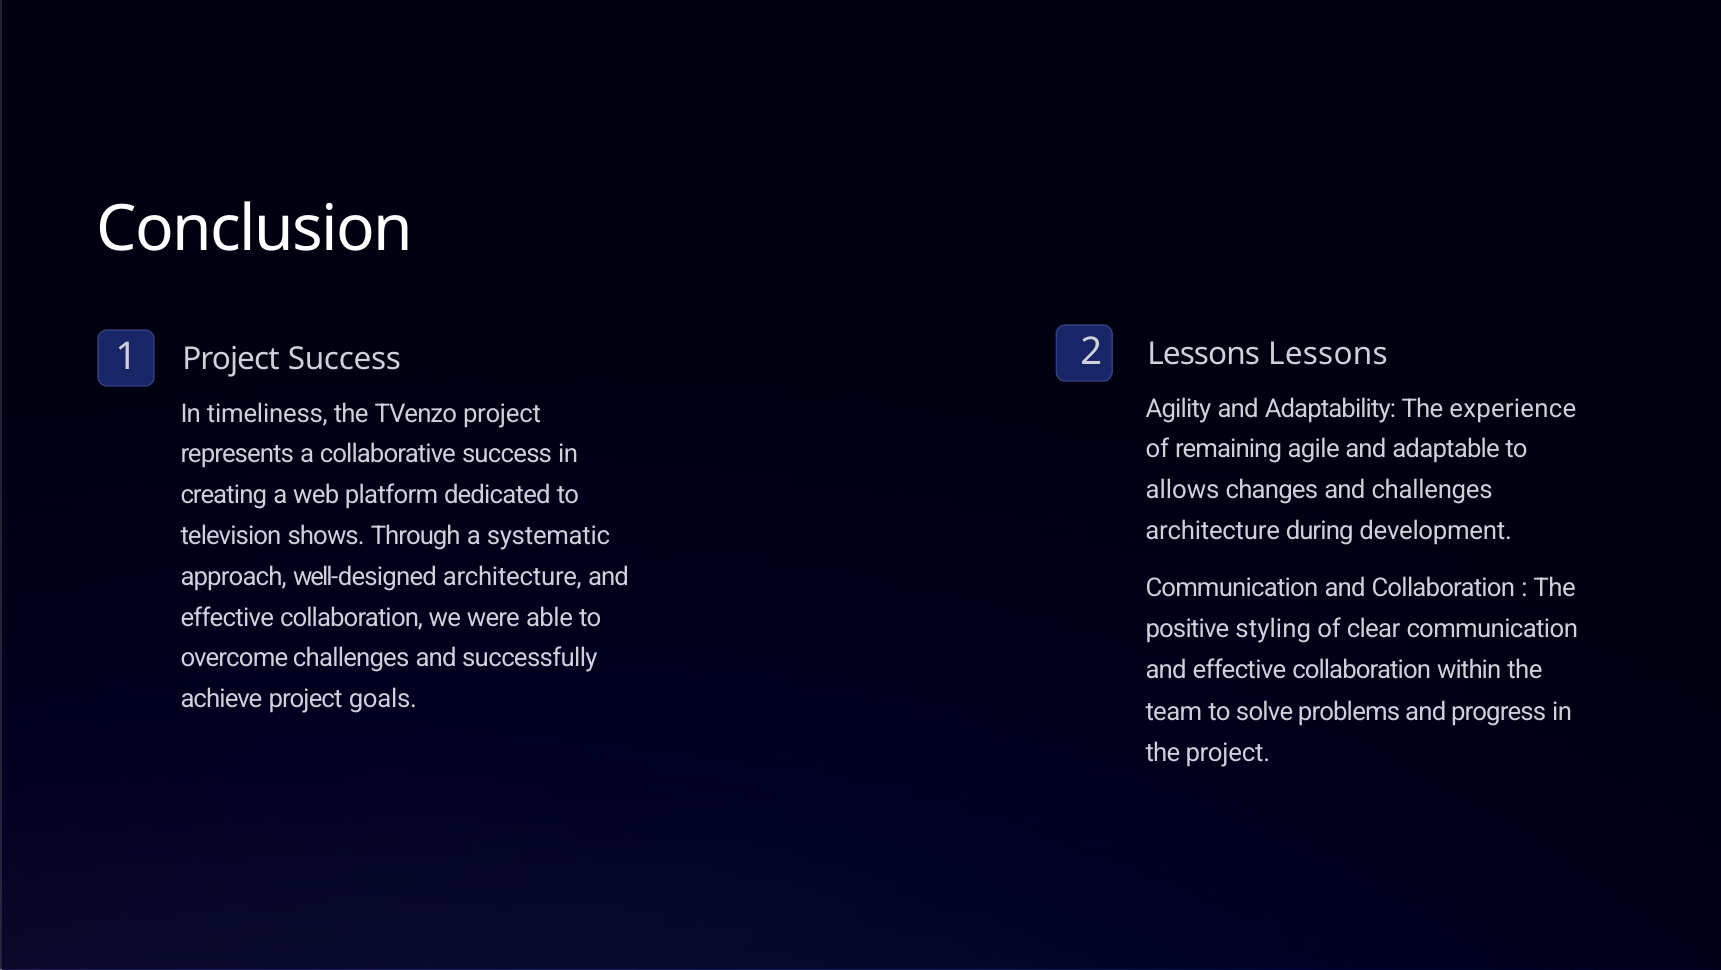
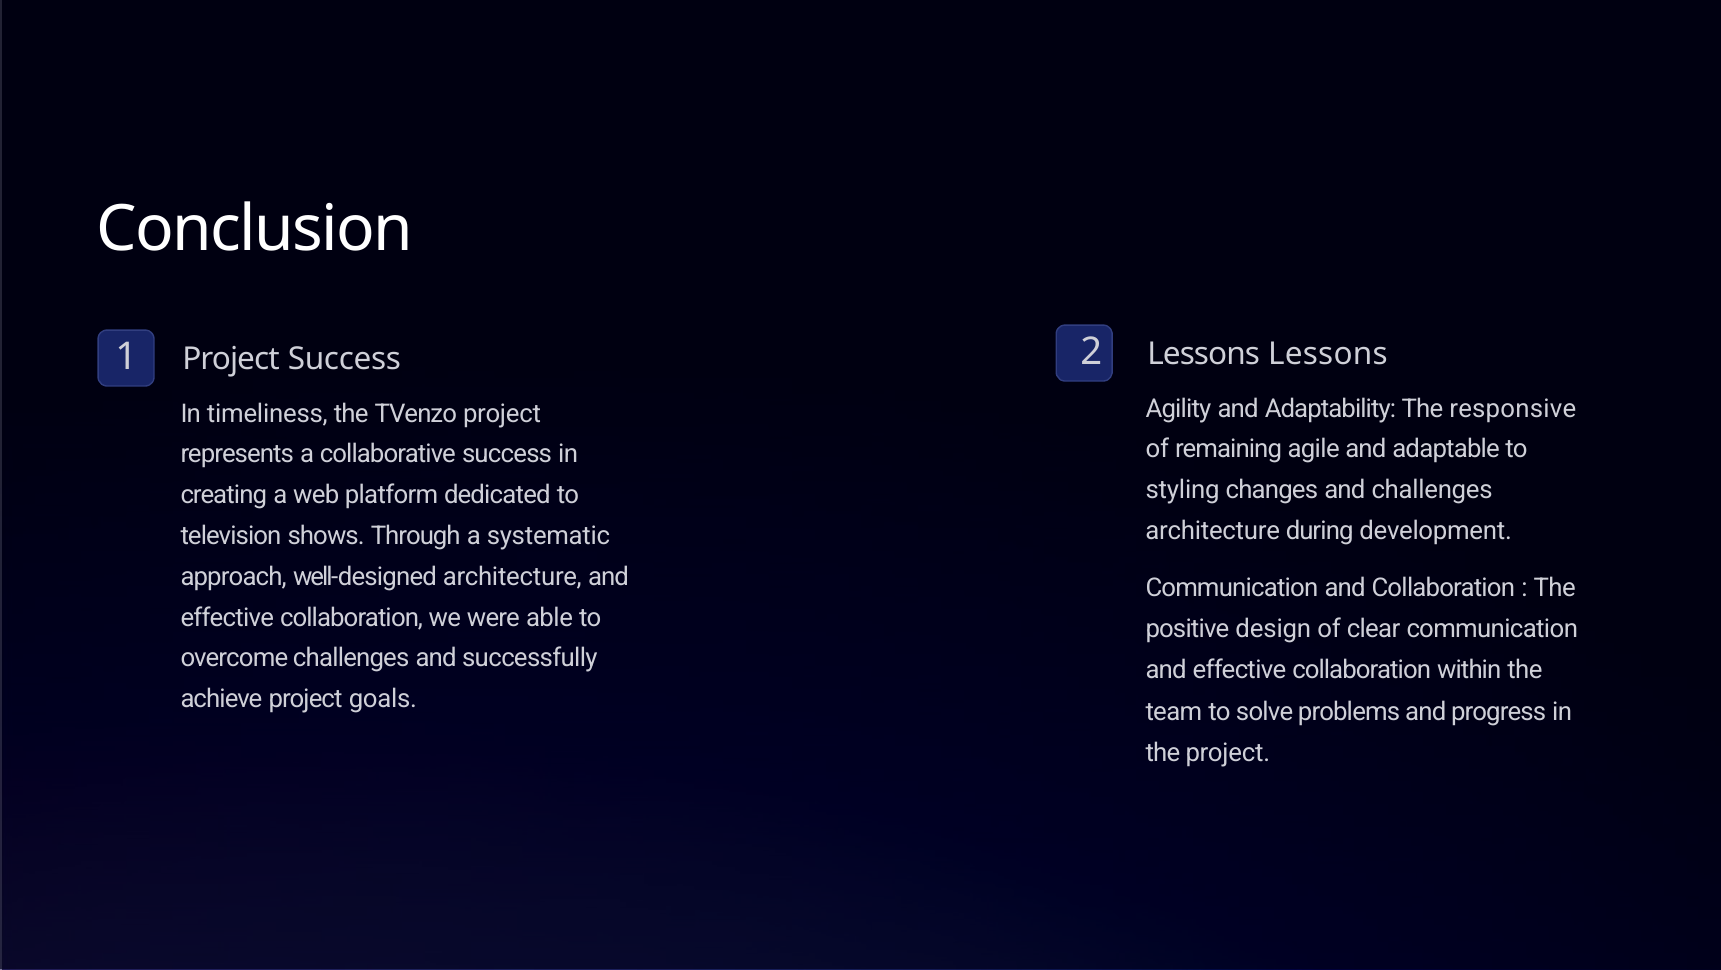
experience: experience -> responsive (1513, 409)
allows: allows -> styling (1183, 490)
styling: styling -> design (1273, 630)
